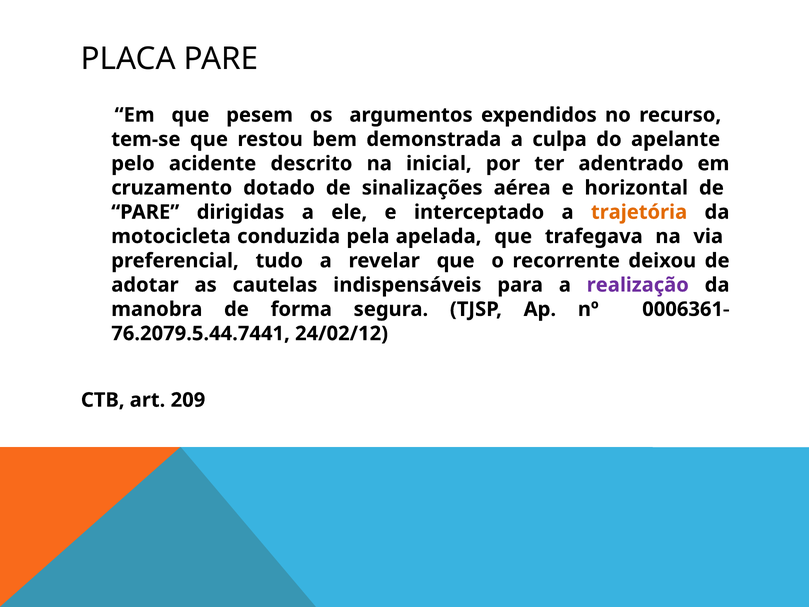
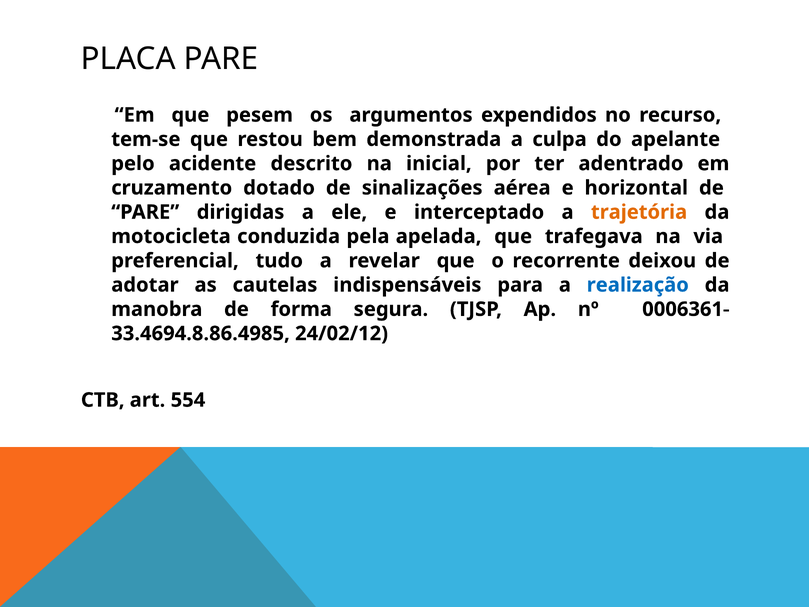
realização colour: purple -> blue (638, 285)
76.2079.5.44.7441: 76.2079.5.44.7441 -> 33.4694.8.86.4985 (201, 333)
209: 209 -> 554 (188, 400)
